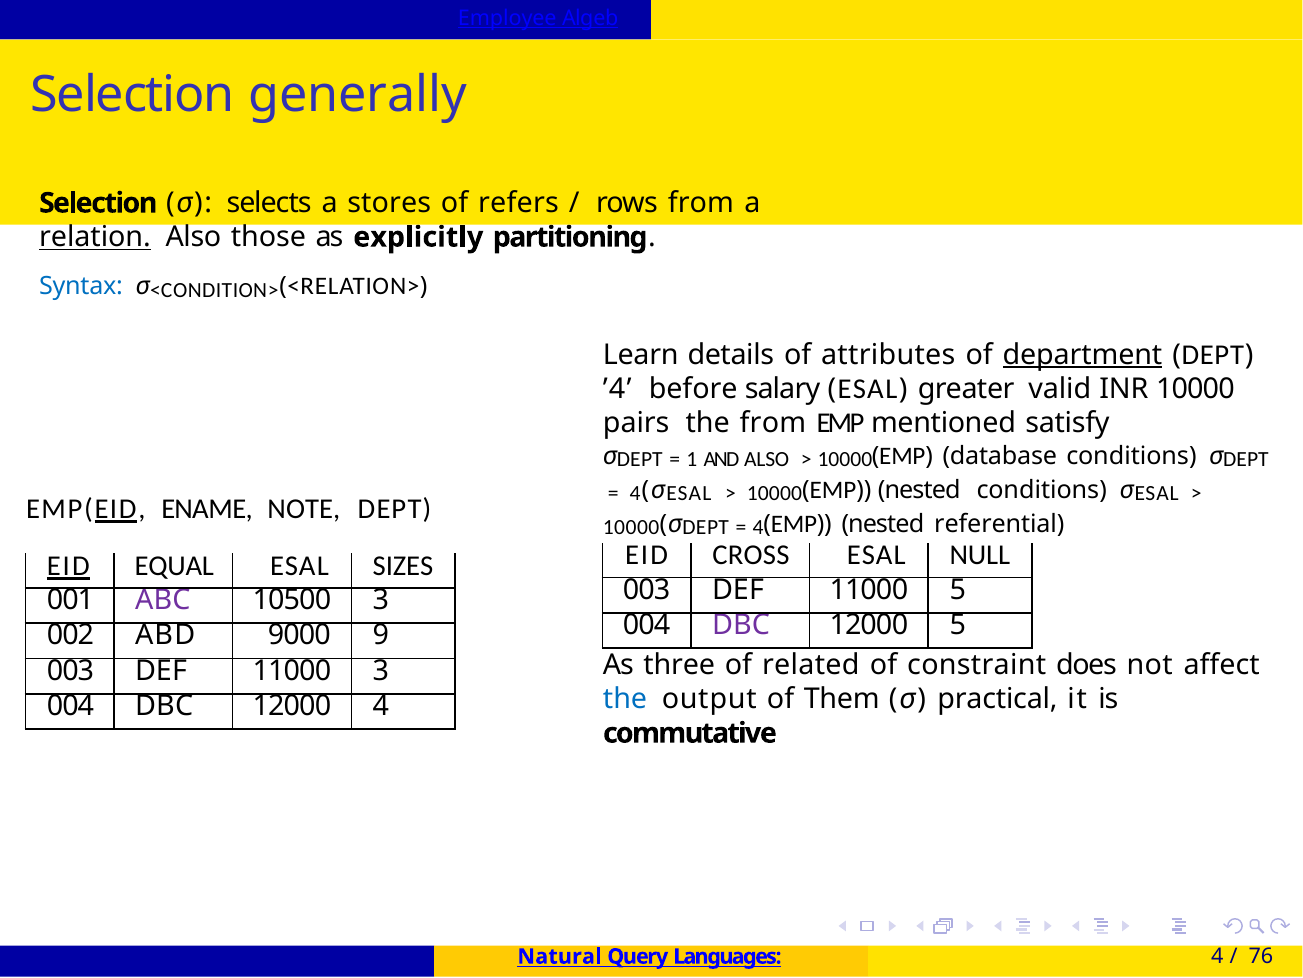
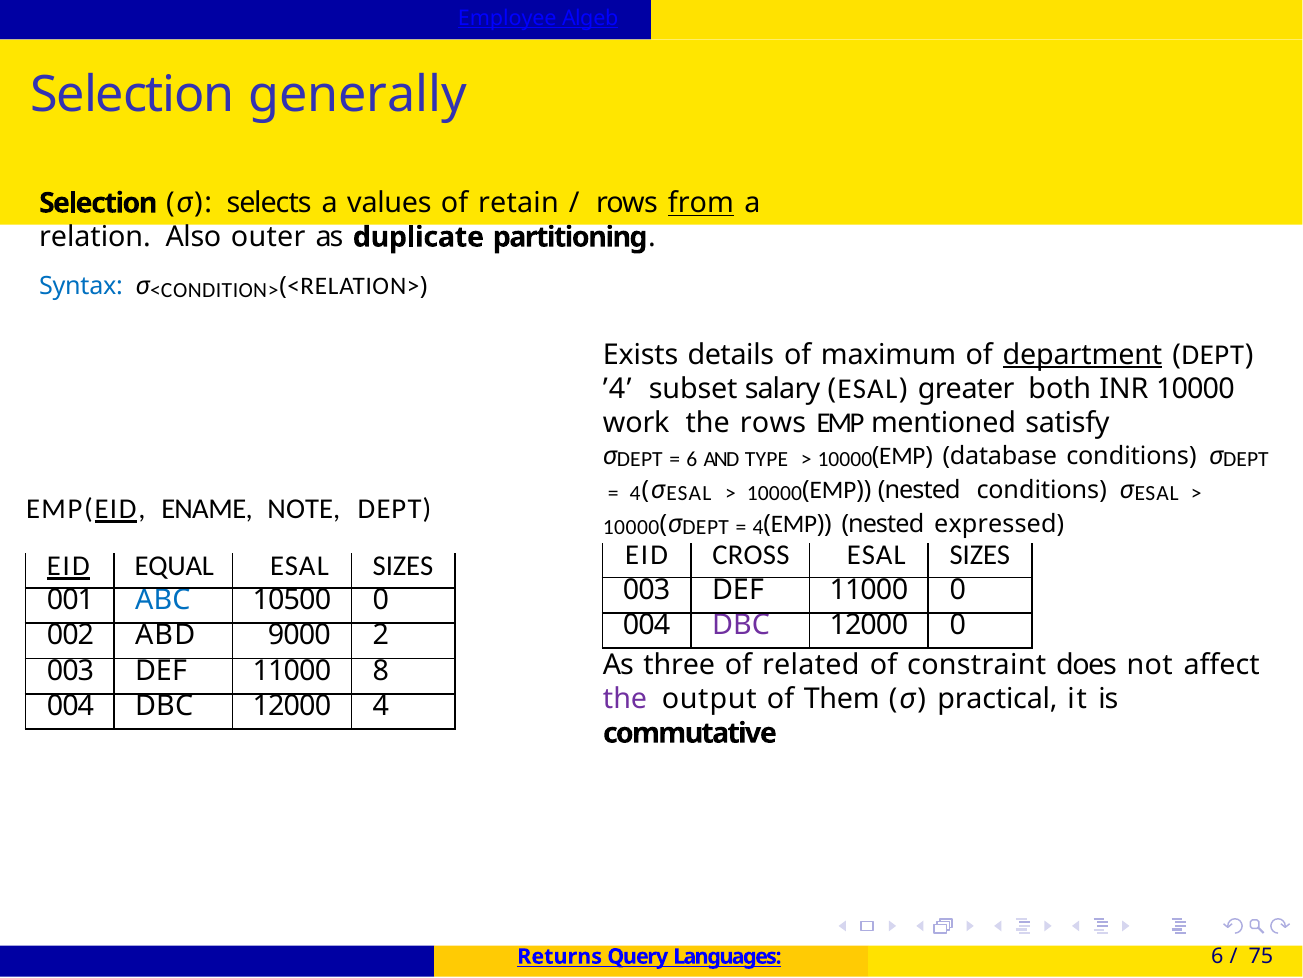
stores: stores -> values (389, 203)
refers: refers -> retain (518, 203)
from underline: none -> present (701, 203)
relation underline: present -> none (95, 237)
those: those -> outer (268, 237)
explicitly: explicitly -> duplicate (418, 237)
Learn: Learn -> Exists (641, 355)
attributes: attributes -> maximum (889, 355)
before: before -> subset (693, 389)
valid: valid -> both (1060, 389)
pairs: pairs -> work (636, 423)
the from: from -> rows (773, 423)
1: 1 -> 6 (692, 460)
AND ALSO: ALSO -> TYPE (766, 460)
referential: referential -> expressed (999, 524)
NULL: NULL -> SIZES (980, 555)
11000 5: 5 -> 0 (958, 590)
ABC colour: purple -> blue (163, 600)
10500 3: 3 -> 0 (381, 600)
12000 5: 5 -> 0 (958, 625)
9: 9 -> 2 (381, 635)
11000 3: 3 -> 8 (381, 671)
the colour: blue -> purple (625, 699)
Natural: Natural -> Returns (560, 957)
Languages 4: 4 -> 6 (1217, 957)
76: 76 -> 75 (1261, 957)
